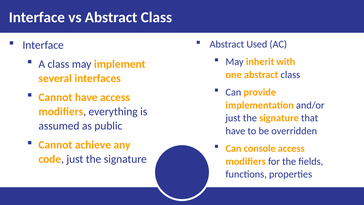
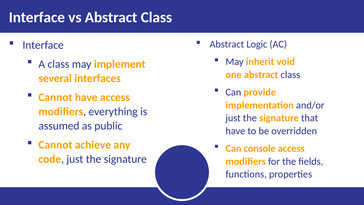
Used: Used -> Logic (257, 44)
with: with -> void (286, 62)
